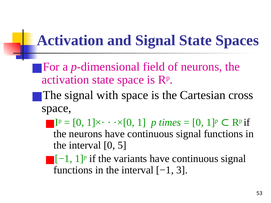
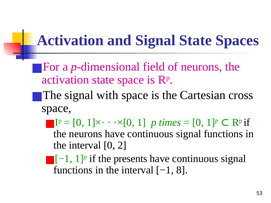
5: 5 -> 2 (122, 145)
variants: variants -> presents (130, 159)
3: 3 -> 8 (182, 170)
